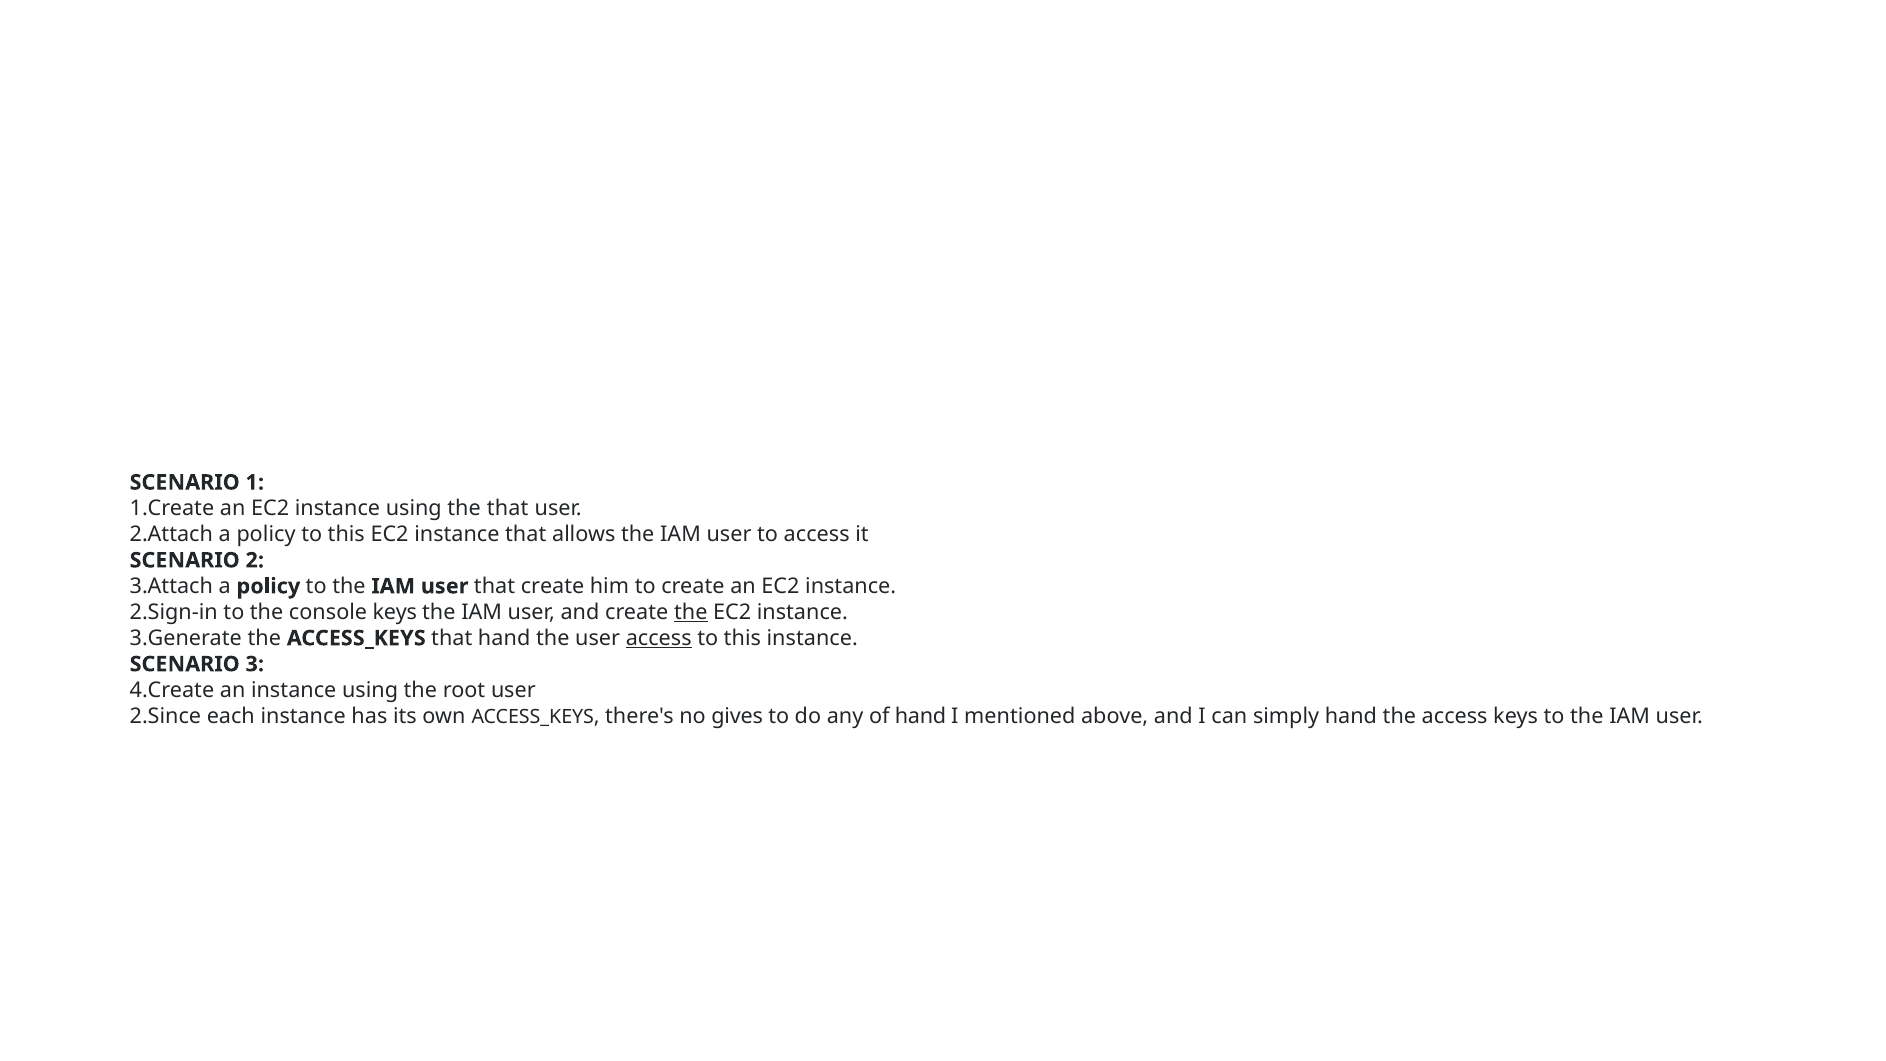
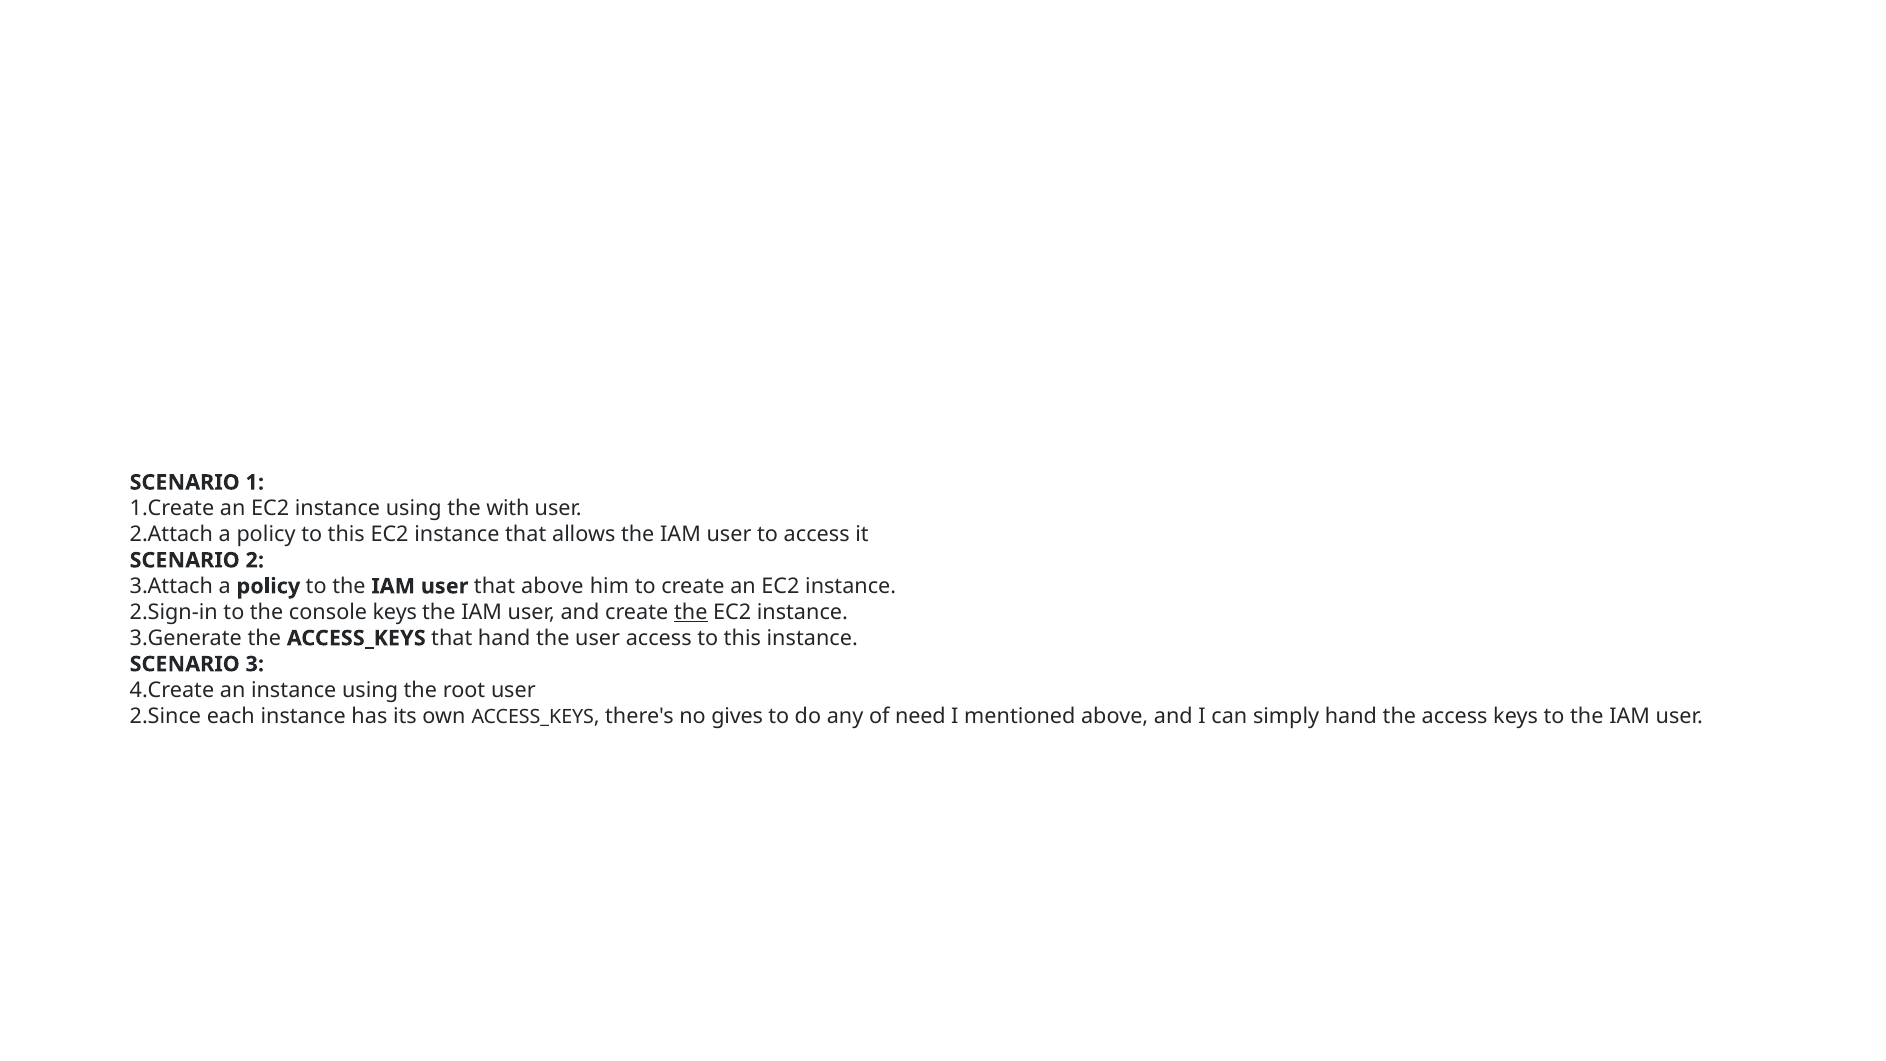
the that: that -> with (508, 508)
that create: create -> above (552, 586)
access underline: present -> none (659, 638)
of hand: hand -> need (920, 716)
